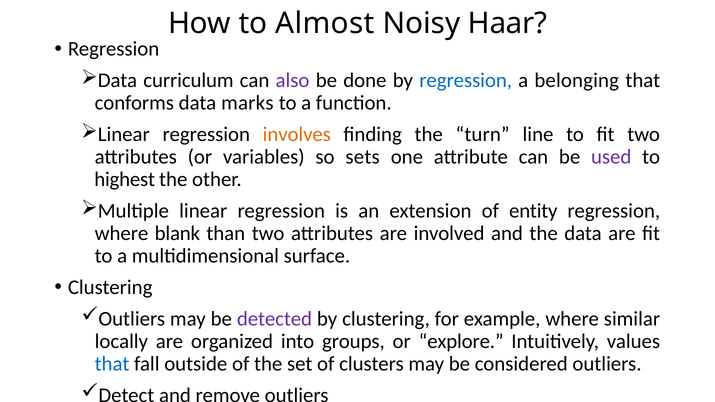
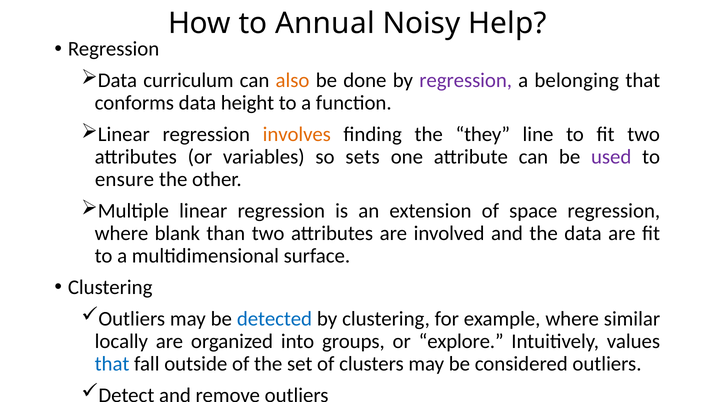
Almost: Almost -> Annual (325, 24)
Haar: Haar -> Help (507, 24)
also colour: purple -> orange (293, 80)
regression colour: blue -> purple (466, 80)
marks: marks -> height (248, 103)
turn: turn -> they (483, 134)
highest: highest -> ensure (124, 180)
entity: entity -> space (533, 211)
detected colour: purple -> blue (274, 319)
